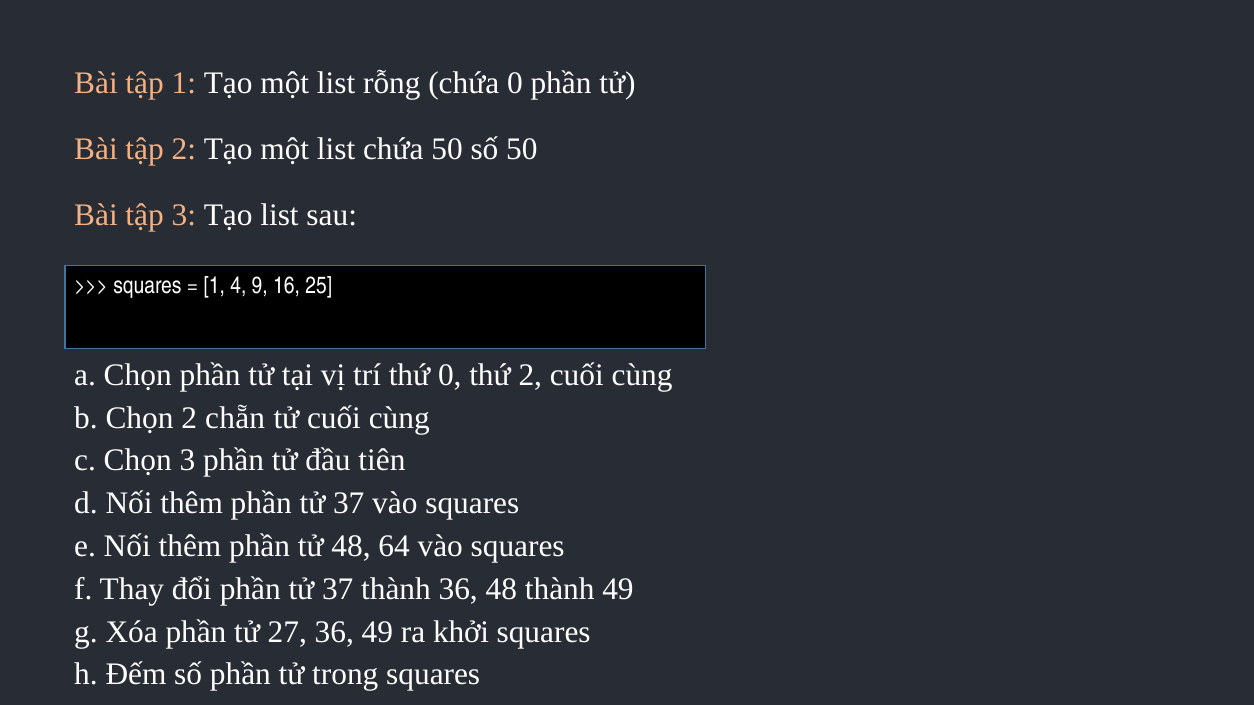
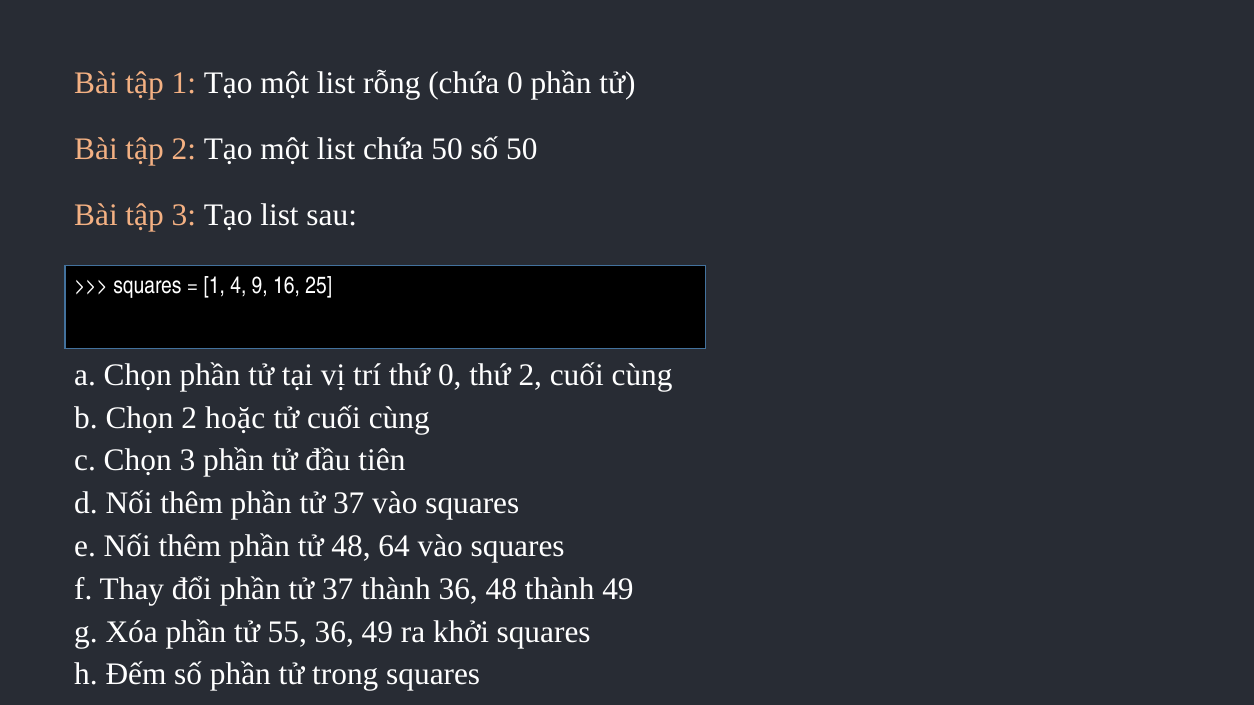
chẵn: chẵn -> hoặc (235, 418)
27: 27 -> 55 (287, 632)
